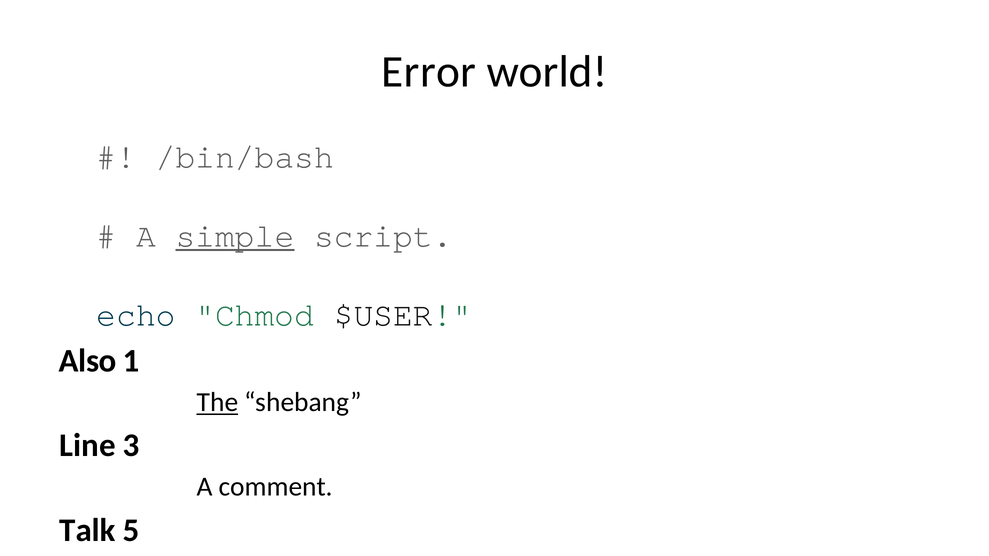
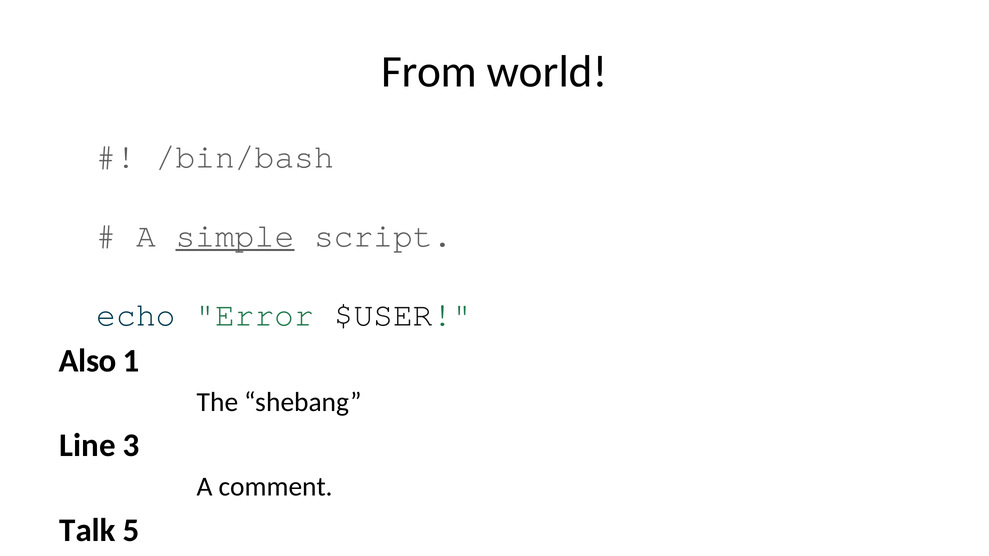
Error: Error -> From (429, 72)
echo Chmod: Chmod -> Error (255, 315)
The underline: present -> none (217, 403)
